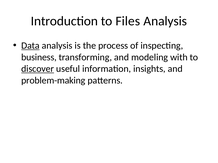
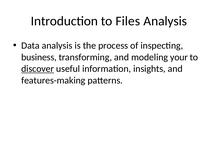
Data underline: present -> none (30, 46)
with: with -> your (179, 57)
problem-making: problem-making -> features-making (53, 81)
